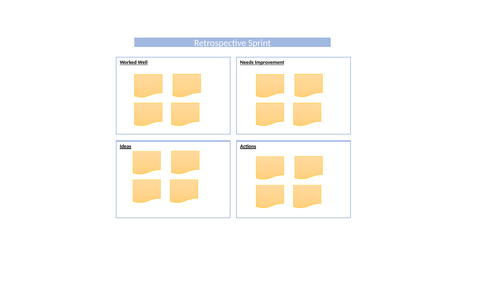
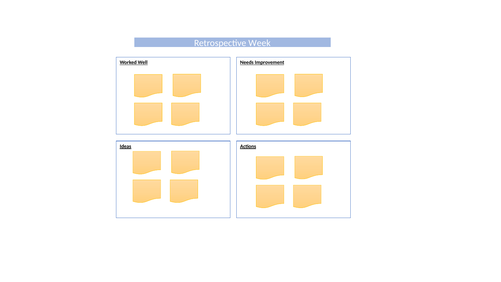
Sprint: Sprint -> Week (260, 43)
